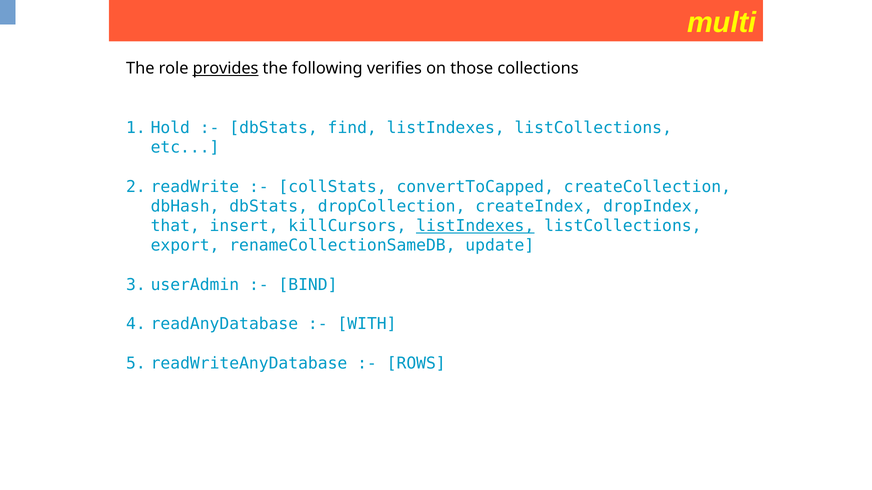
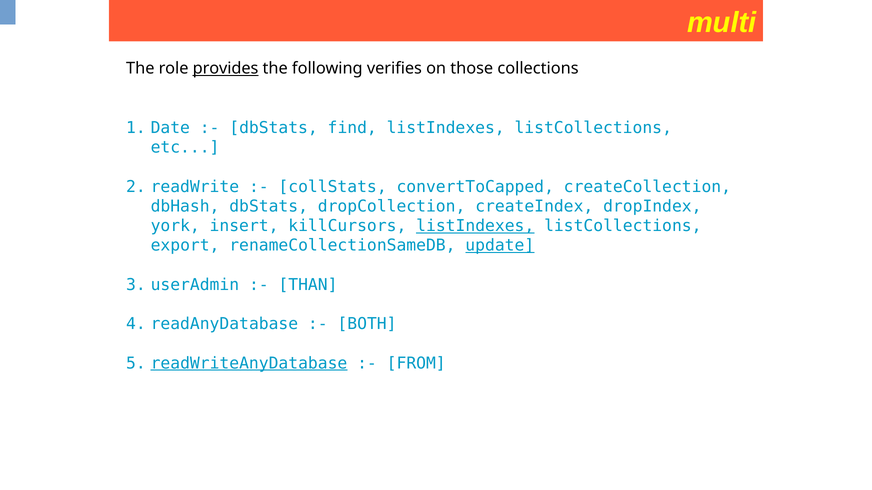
Hold: Hold -> Date (170, 128)
that: that -> york (175, 226)
update underline: none -> present (500, 246)
BIND: BIND -> THAN (308, 285)
WITH: WITH -> BOTH (367, 324)
readWriteAnyDatabase underline: none -> present (249, 364)
ROWS: ROWS -> FROM (416, 364)
